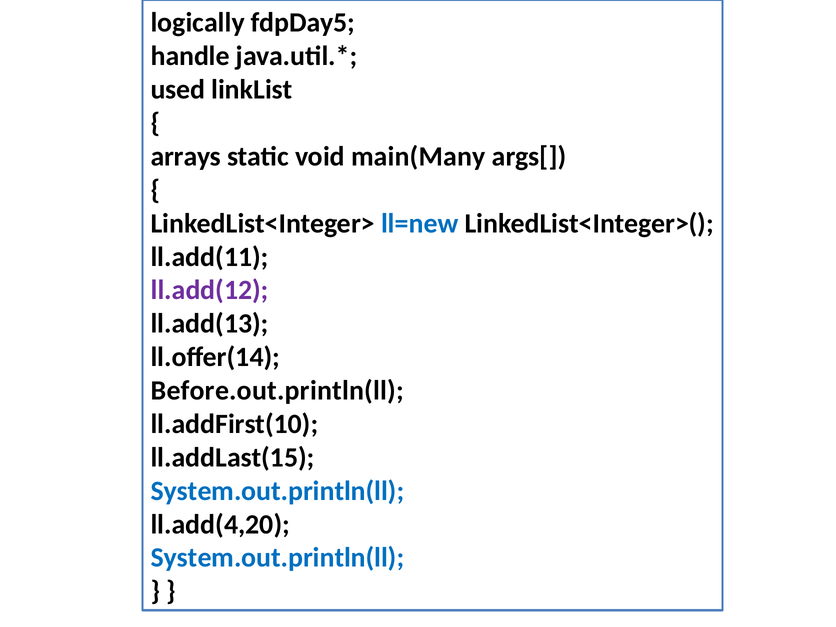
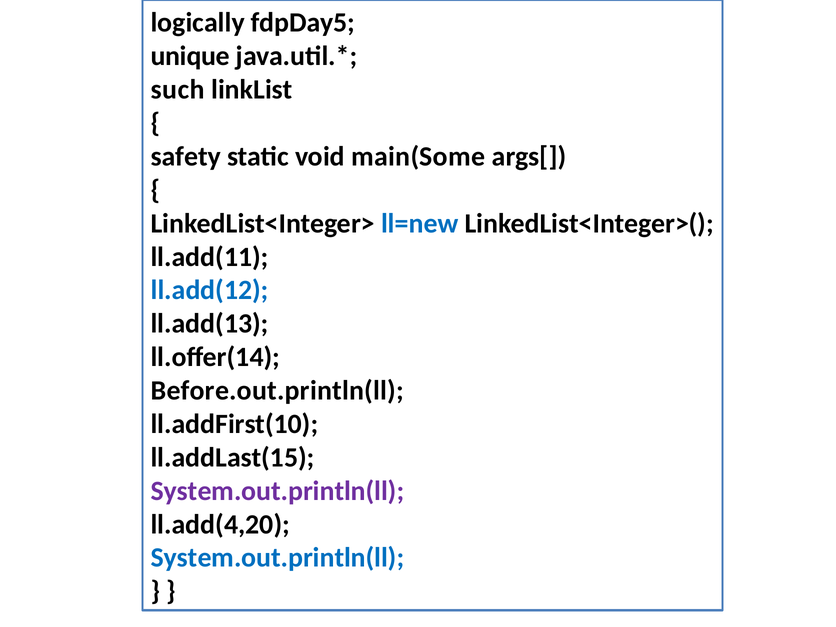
handle: handle -> unique (190, 56)
used: used -> such (178, 90)
arrays: arrays -> safety (186, 157)
main(Many: main(Many -> main(Some (418, 157)
ll.add(12 colour: purple -> blue (210, 290)
System.out.println(ll colour: blue -> purple (277, 491)
